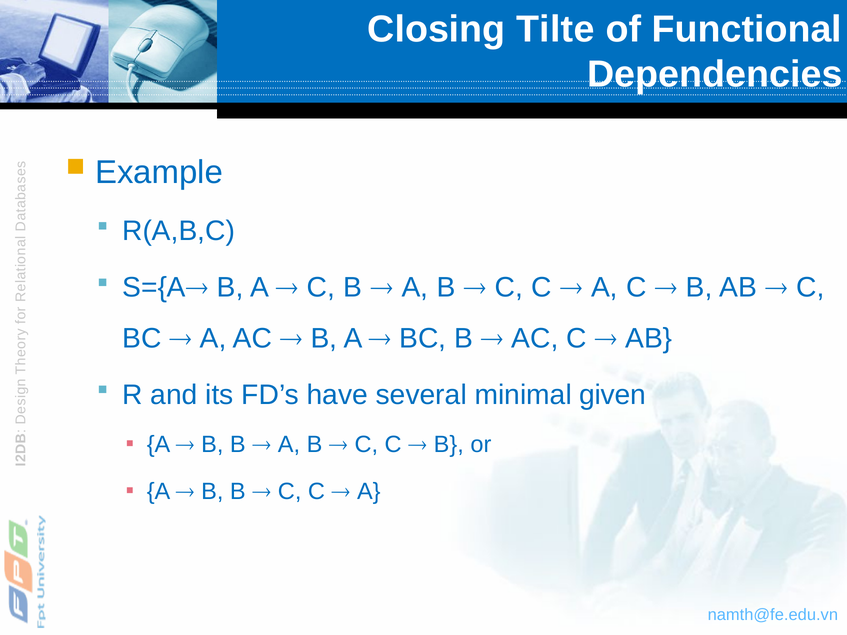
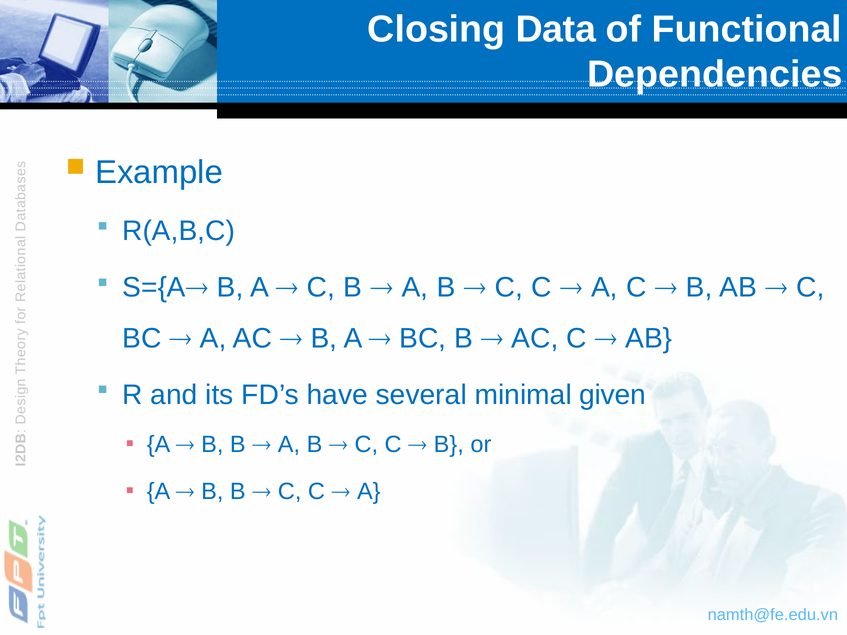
Tilte: Tilte -> Data (556, 29)
